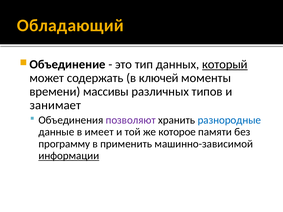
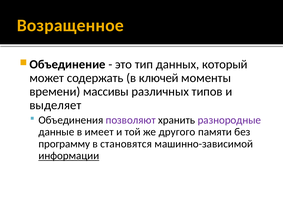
Обладающий: Обладающий -> Возращенное (70, 25)
который underline: present -> none (225, 64)
занимает: занимает -> выделяет (55, 105)
разнородные colour: blue -> purple (229, 120)
которое: которое -> другого (177, 132)
применить: применить -> становятся (126, 144)
